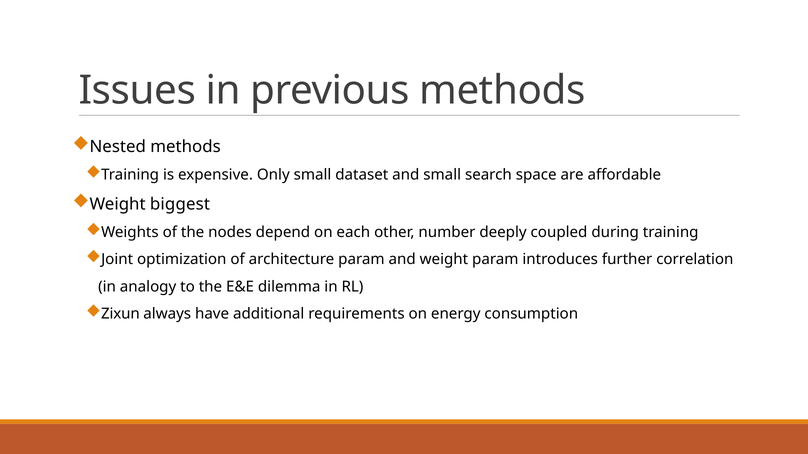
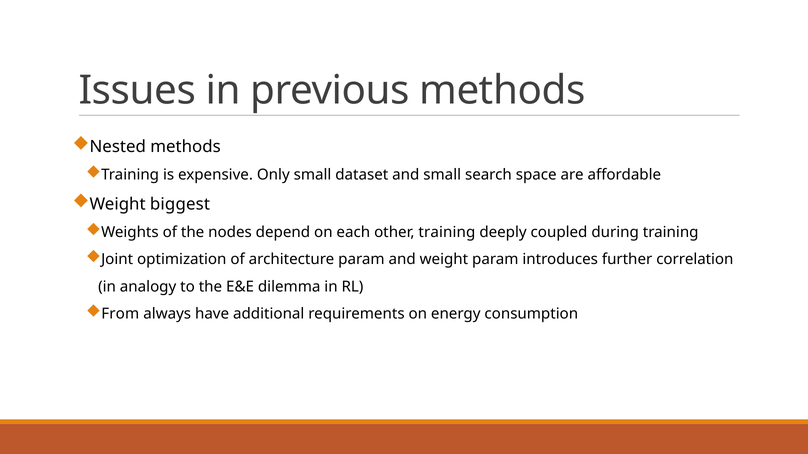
other number: number -> training (447, 232)
Zixun: Zixun -> From (120, 314)
